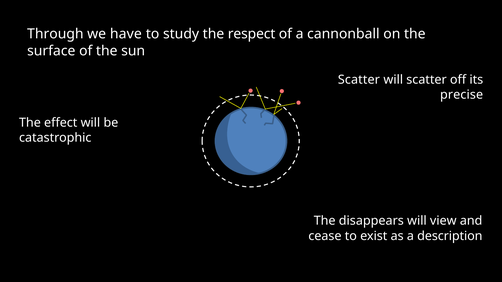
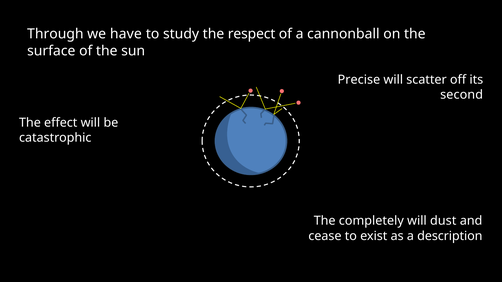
Scatter: Scatter -> Precise (359, 80)
precise: precise -> second (462, 95)
disappears: disappears -> completely (371, 221)
view: view -> dust (443, 221)
